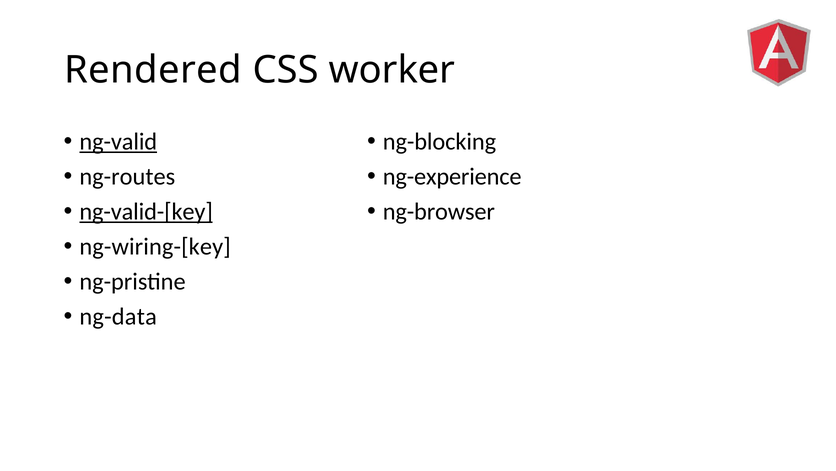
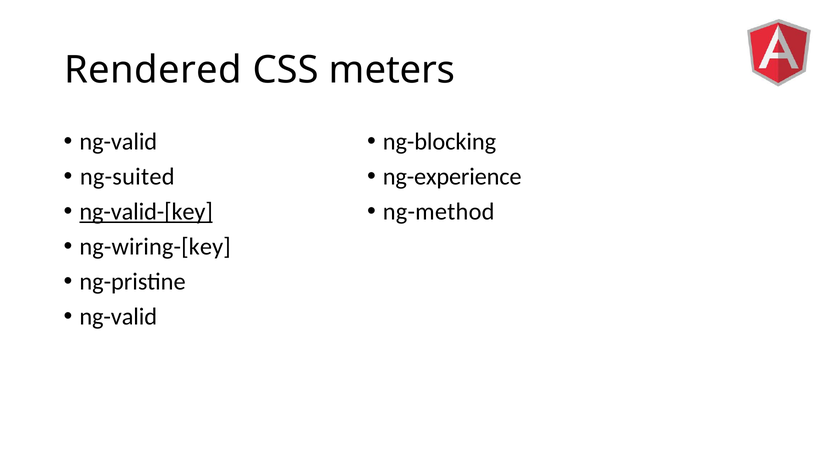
worker: worker -> meters (392, 70)
ng-valid underline: present -> none (118, 141)
ng-routes: ng-routes -> ng-suited (127, 176)
ng-browser: ng-browser -> ng-method (439, 211)
ng-data: ng-data -> ng-valid (118, 316)
